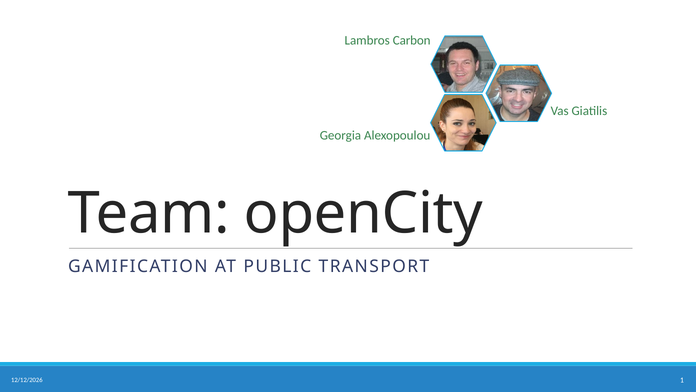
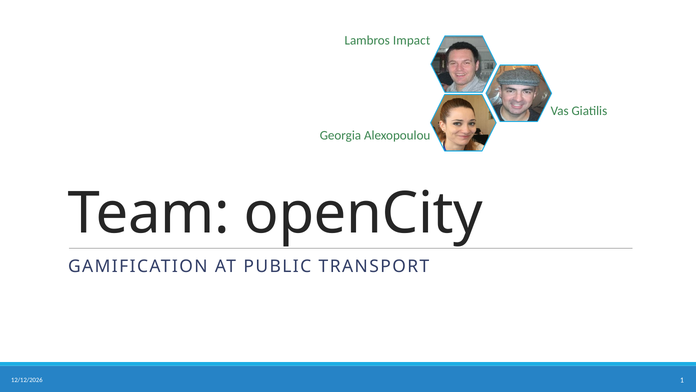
Carbon: Carbon -> Impact (412, 40)
